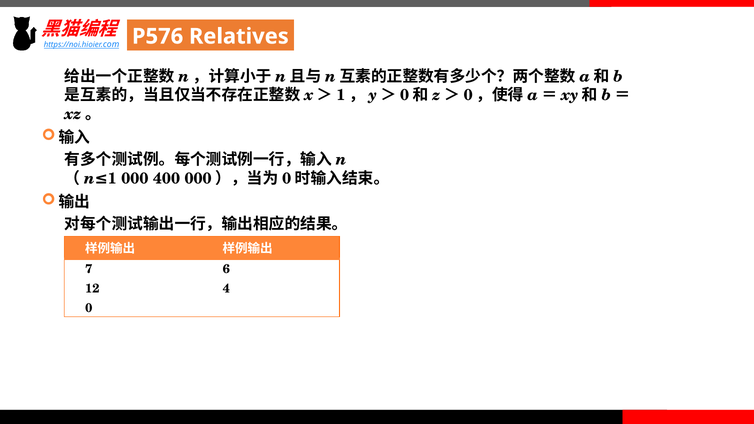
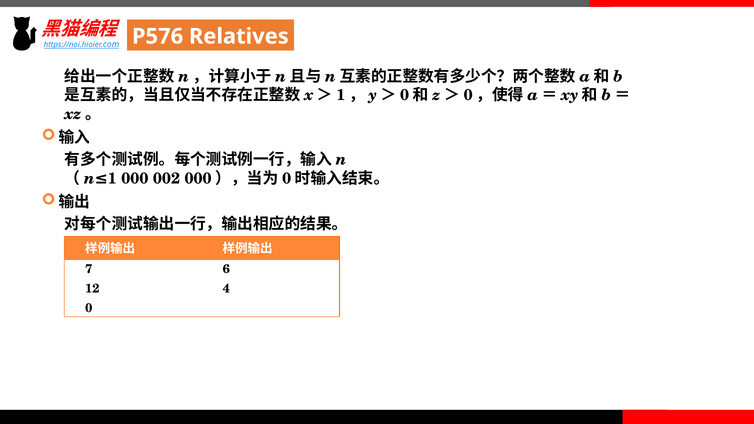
400: 400 -> 002 (167, 179)
